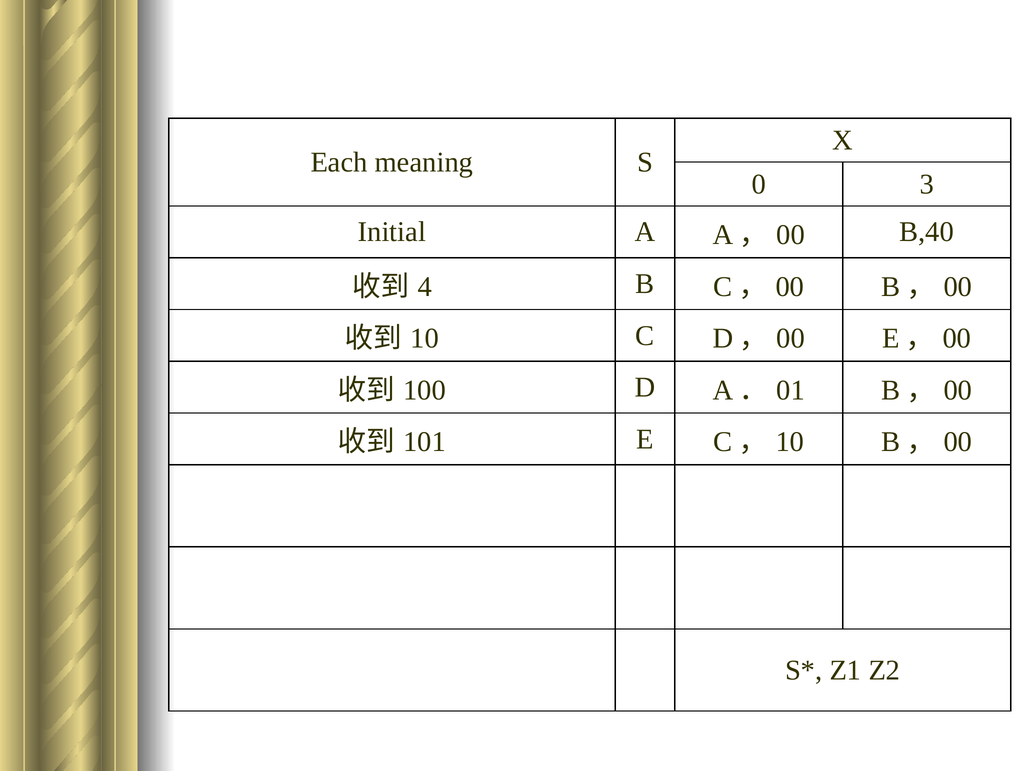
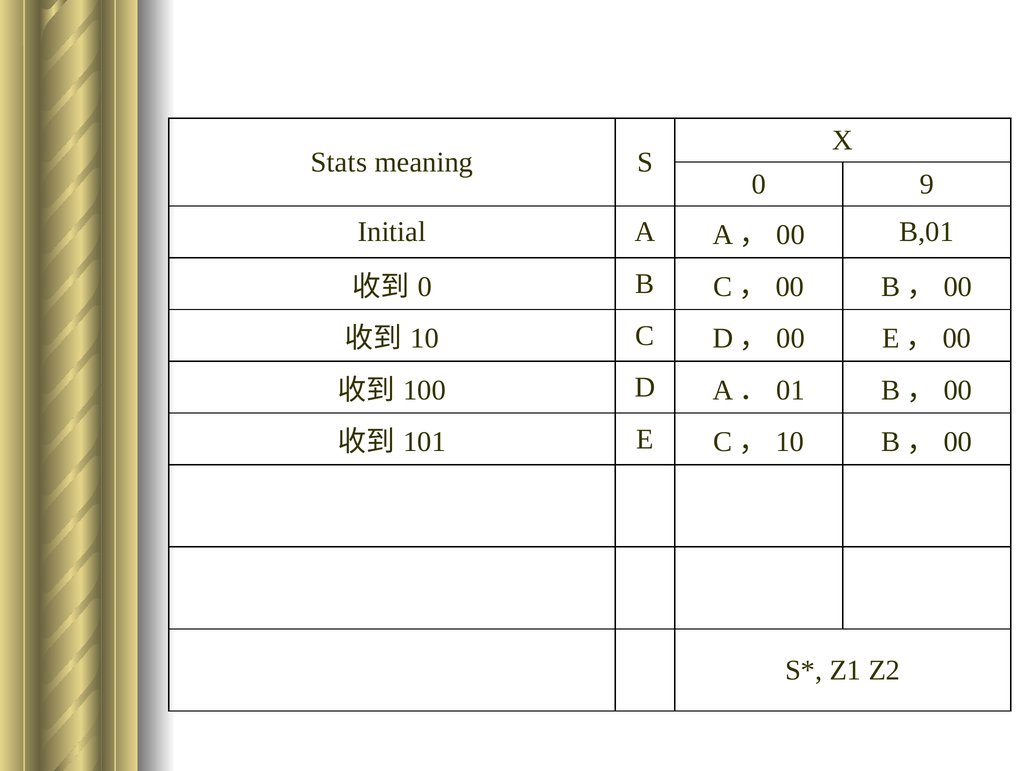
Each: Each -> Stats (339, 162)
3: 3 -> 9 (927, 184)
B,40: B,40 -> B,01 (927, 232)
4: 4 -> 0 (425, 287)
